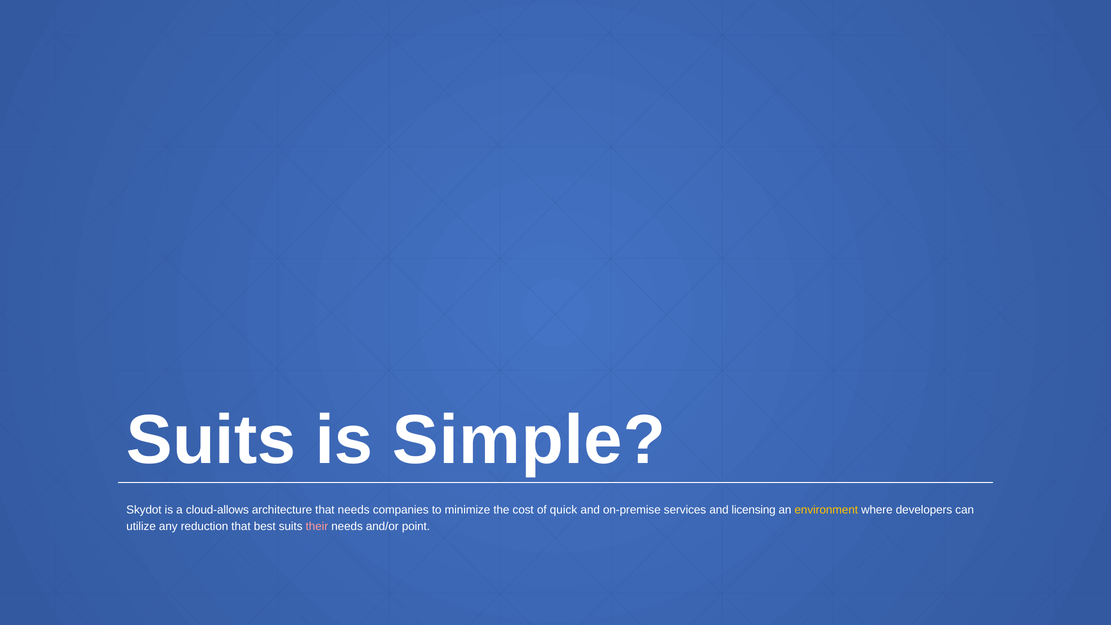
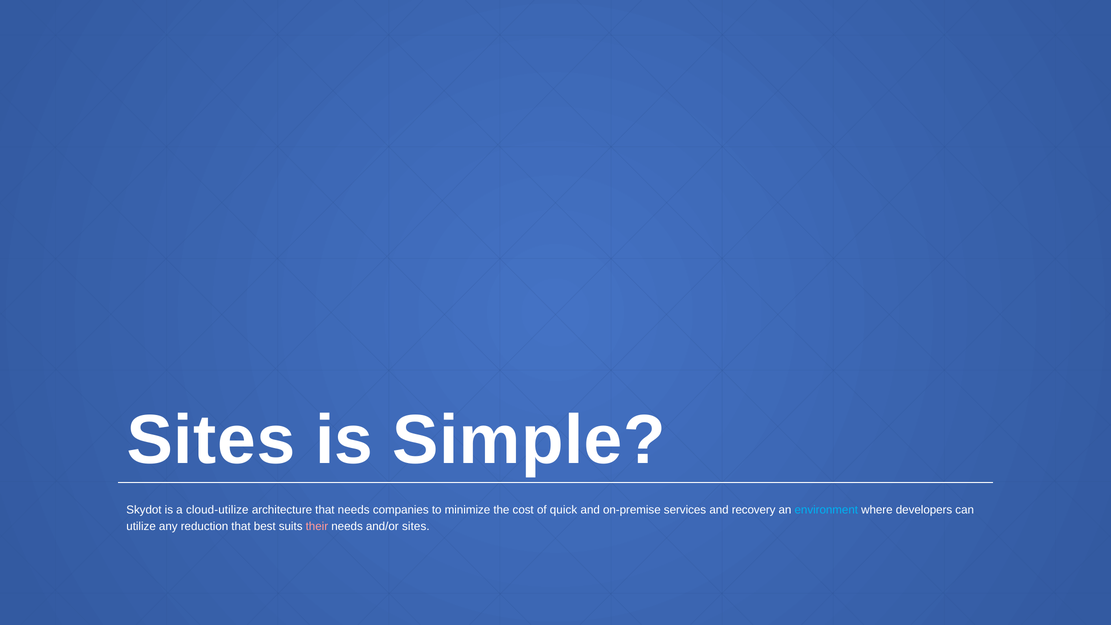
Suits: Suits -> Sites (211, 440)
cloud-allows: cloud-allows -> cloud-utilize (217, 510)
licensing: licensing -> recovery (754, 510)
environment colour: yellow -> light blue (826, 510)
and/or point: point -> sites (416, 526)
